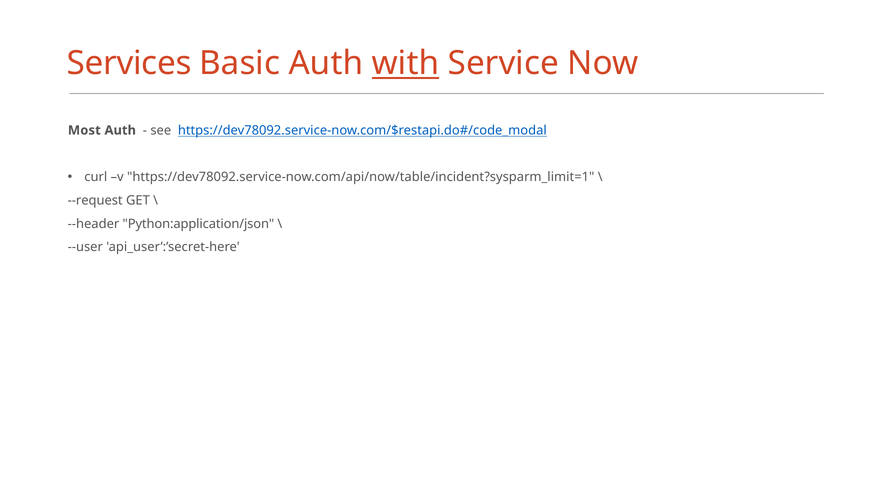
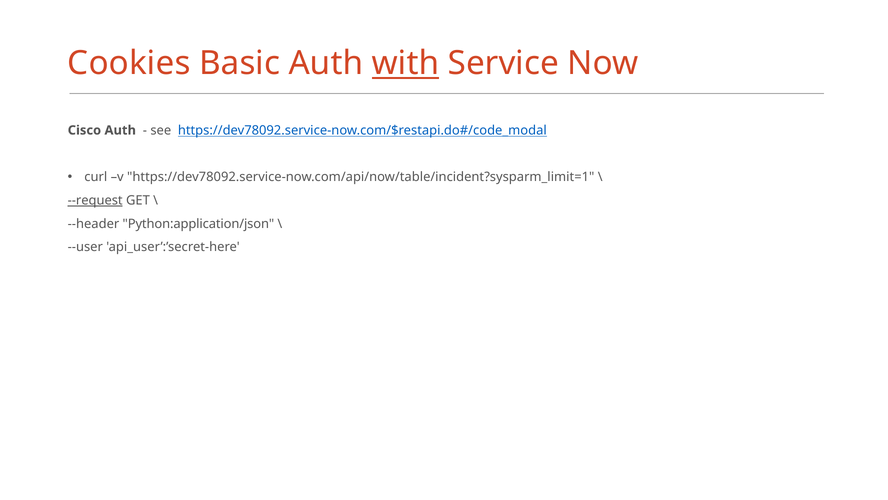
Services: Services -> Cookies (129, 63)
Most: Most -> Cisco (84, 130)
--request underline: none -> present (95, 200)
